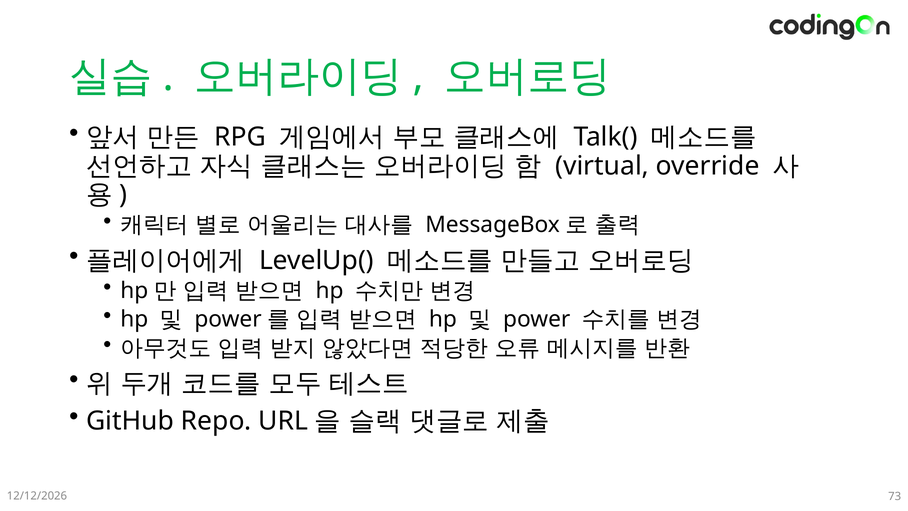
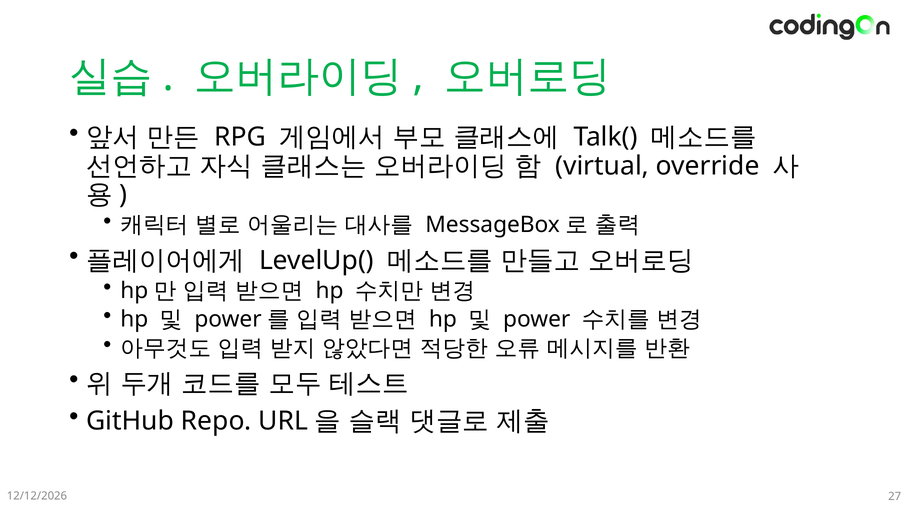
73: 73 -> 27 (895, 496)
